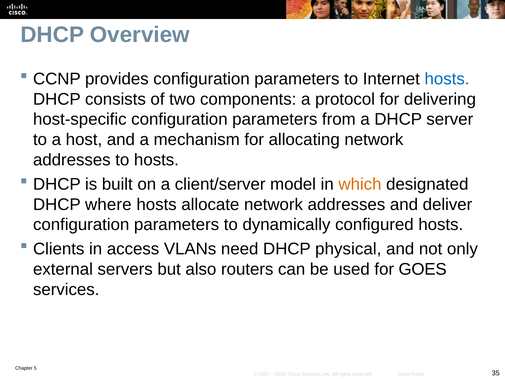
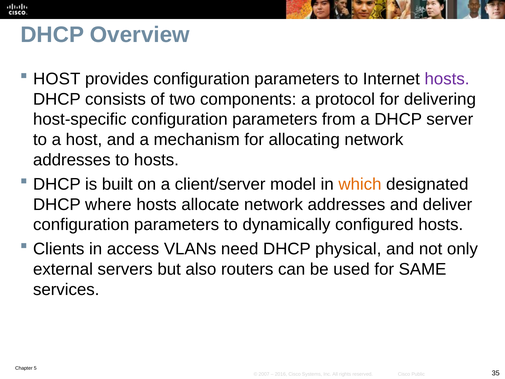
CCNP: CCNP -> HOST (57, 79)
hosts colour: blue -> purple (447, 79)
GOES: GOES -> SAME (423, 269)
